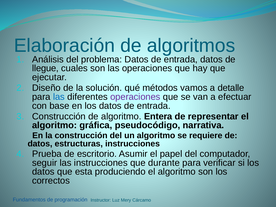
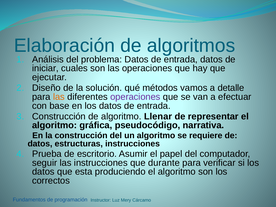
llegue: llegue -> iniciar (45, 68)
las colour: blue -> orange (59, 97)
Entera: Entera -> Llenar (158, 116)
